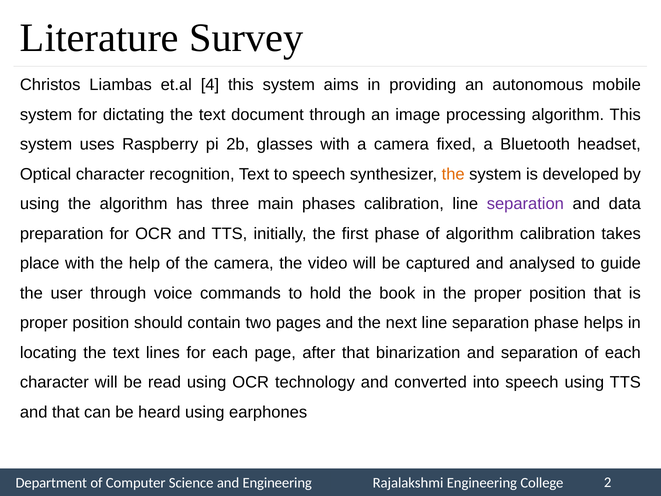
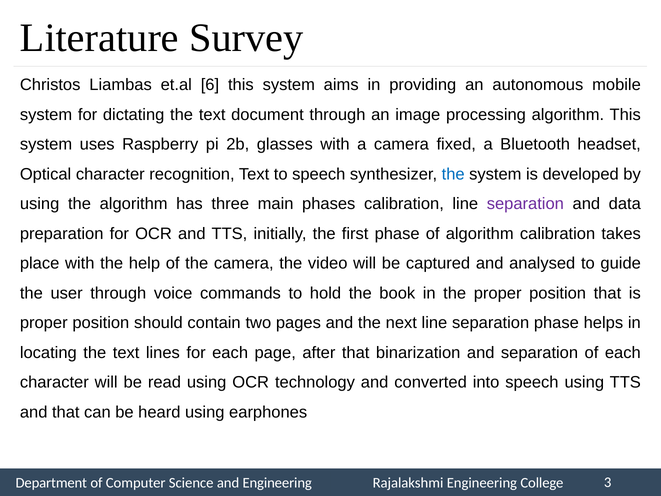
4: 4 -> 6 (210, 85)
the colour: orange -> blue (453, 174)
2: 2 -> 3 (608, 482)
